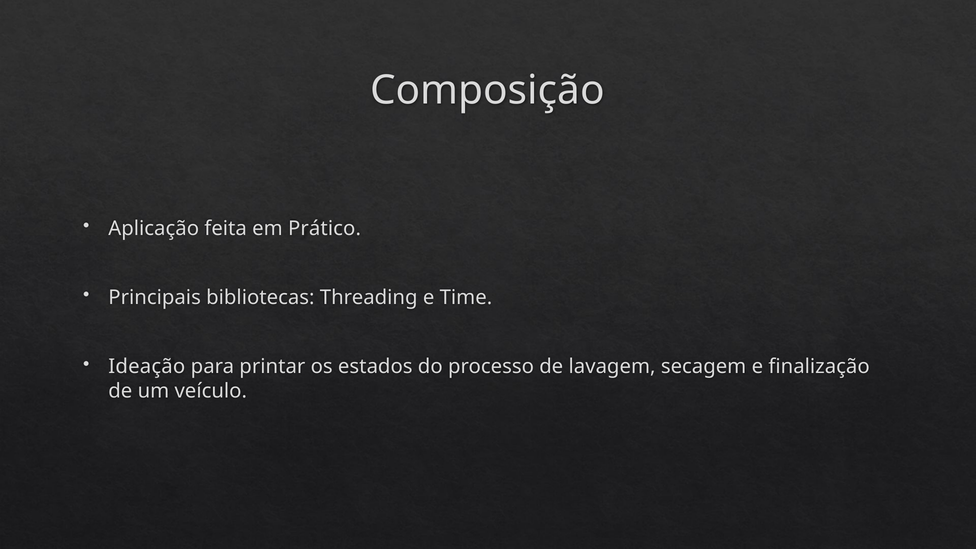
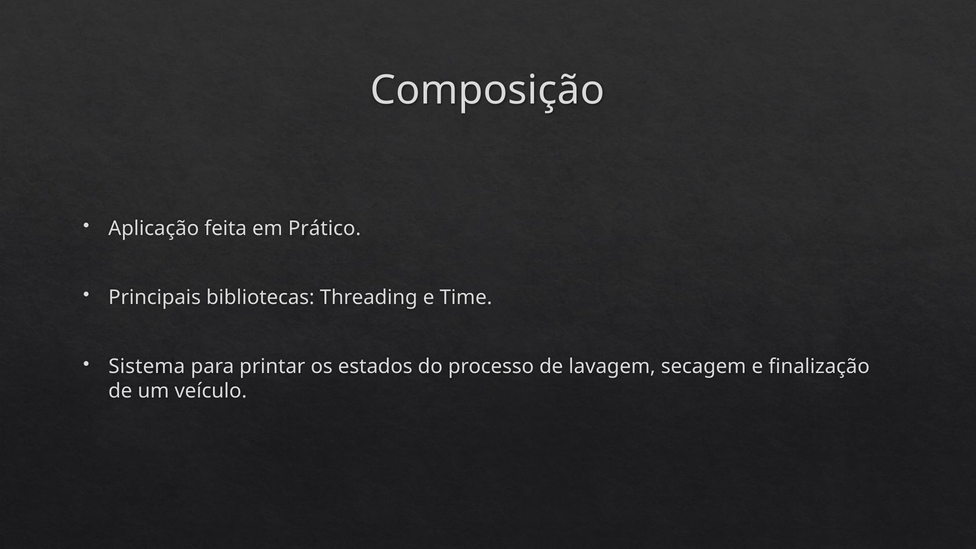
Ideação: Ideação -> Sistema (147, 367)
